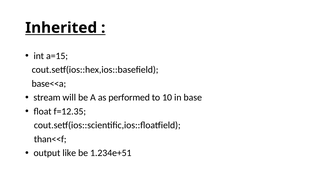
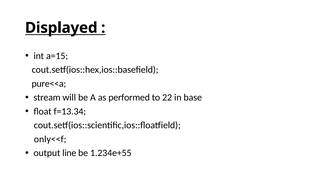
Inherited: Inherited -> Displayed (61, 28)
base<<a: base<<a -> pure<<a (49, 84)
10: 10 -> 22 (167, 98)
f=12.35: f=12.35 -> f=13.34 (70, 111)
than<<f: than<<f -> only<<f (50, 139)
like: like -> line (69, 153)
1.234e+51: 1.234e+51 -> 1.234e+55 (111, 153)
